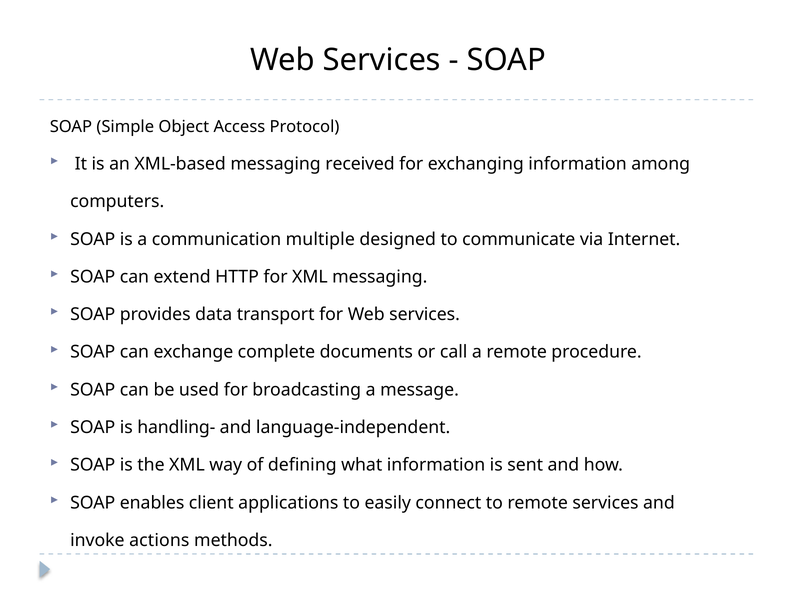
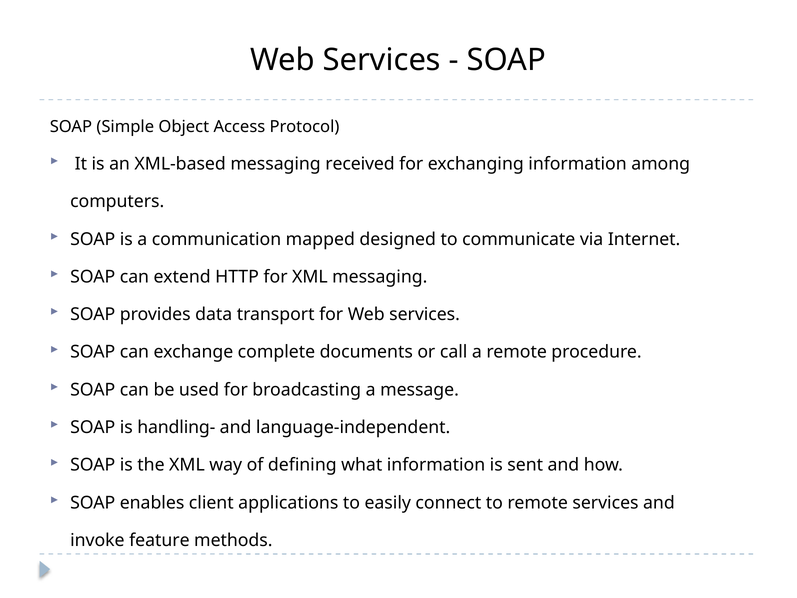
multiple: multiple -> mapped (320, 239)
actions: actions -> feature (159, 540)
